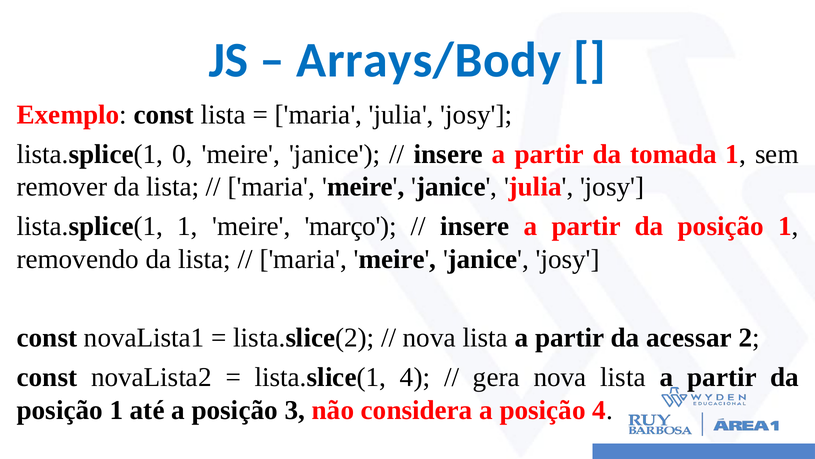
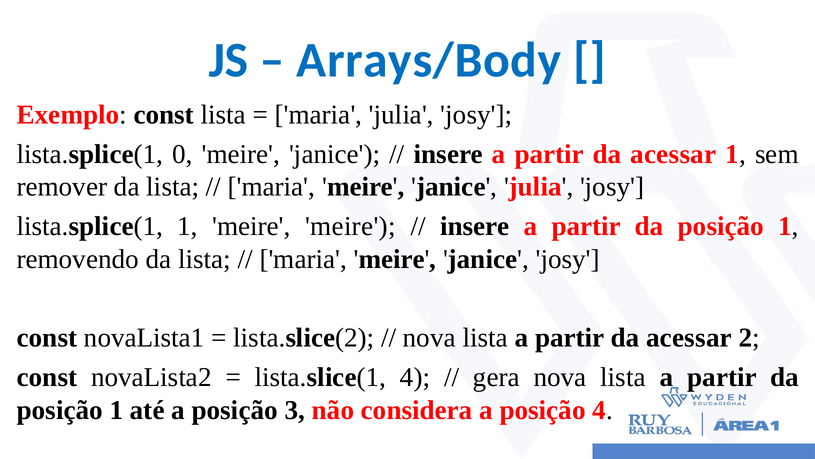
tomada: tomada -> acessar (673, 154)
meire março: março -> meire (350, 226)
